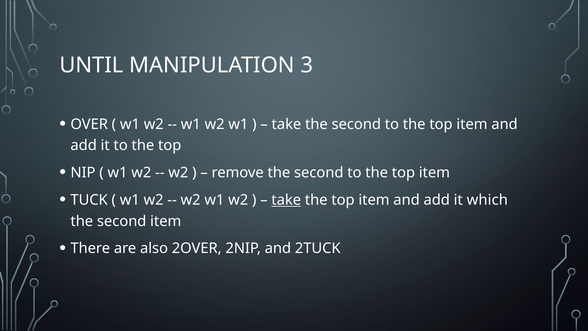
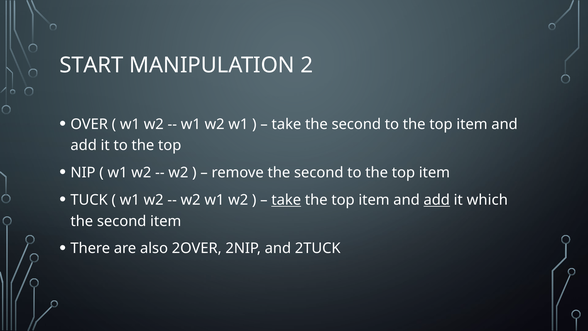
UNTIL: UNTIL -> START (92, 65)
3: 3 -> 2 (307, 65)
add underline: none -> present (437, 200)
